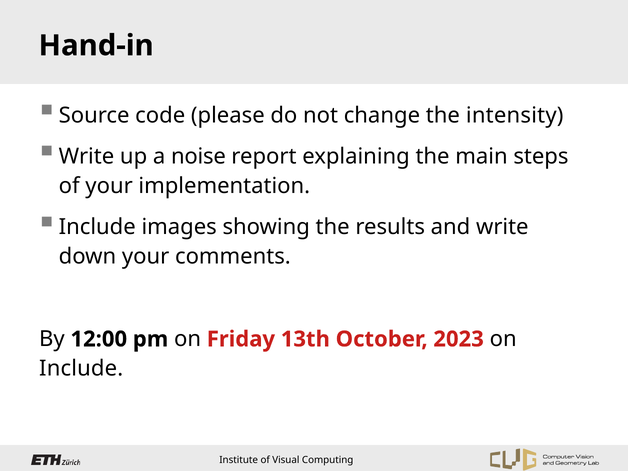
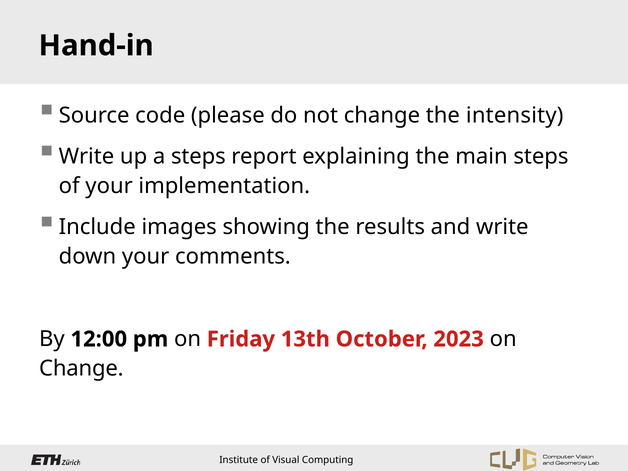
a noise: noise -> steps (198, 157)
Include: Include -> Change (81, 368)
